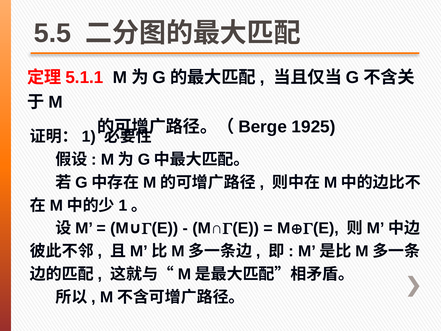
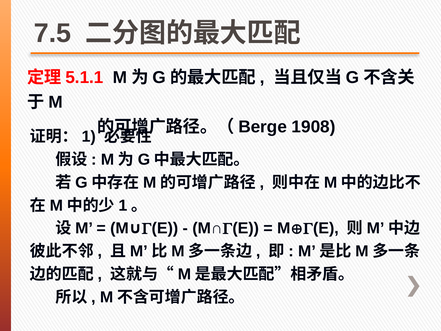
5.5: 5.5 -> 7.5 (53, 33)
1925: 1925 -> 1908 (314, 127)
